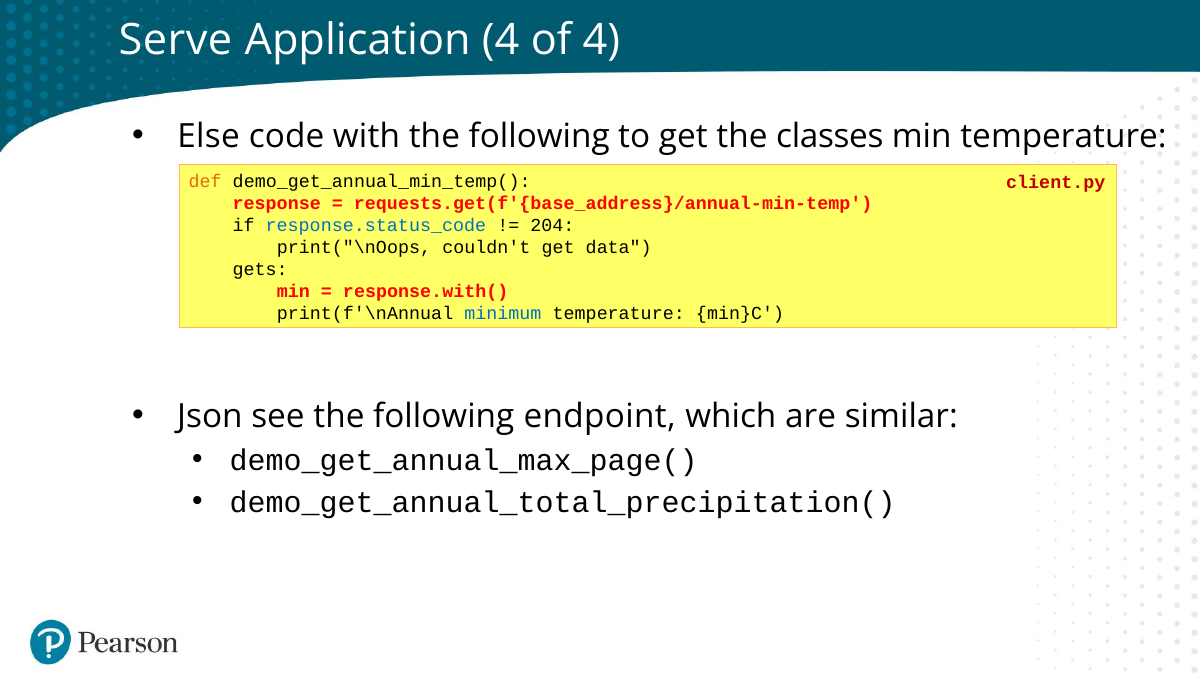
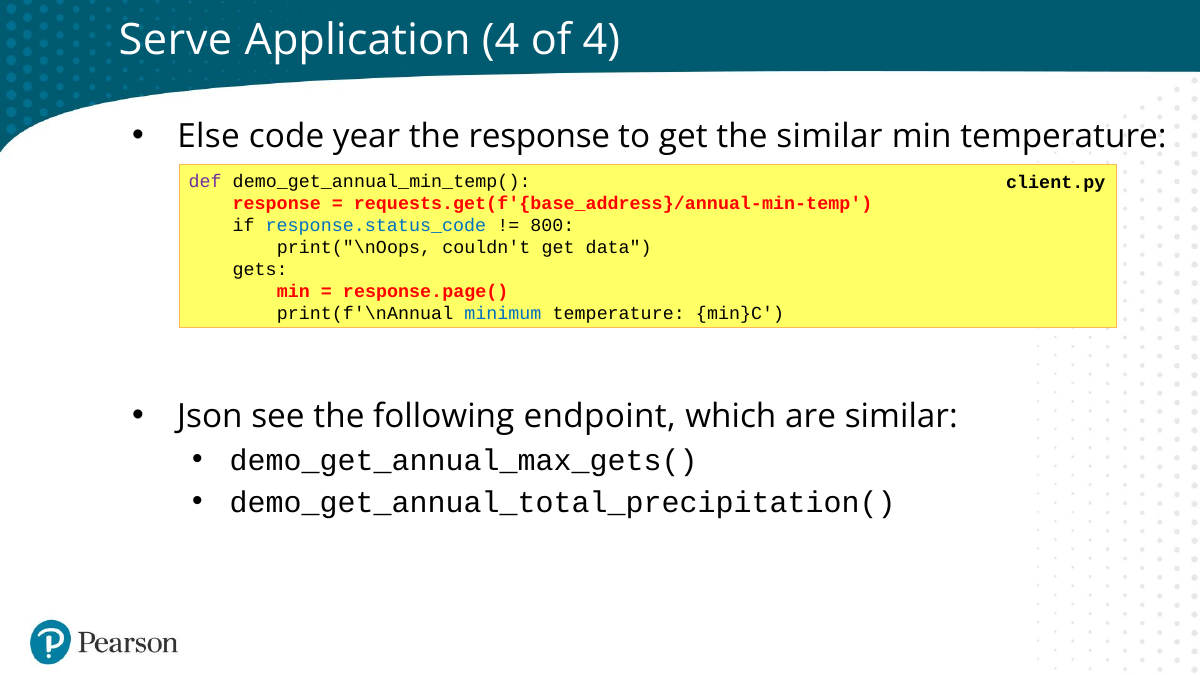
with: with -> year (367, 136)
following: following -> response (539, 136)
the classes: classes -> similar (829, 136)
def colour: orange -> purple (205, 181)
client.py colour: red -> black (1056, 182)
204: 204 -> 800 (552, 225)
response.with(: response.with( -> response.page( (426, 292)
demo_get_annual_max_page(: demo_get_annual_max_page( -> demo_get_annual_max_gets( (464, 460)
